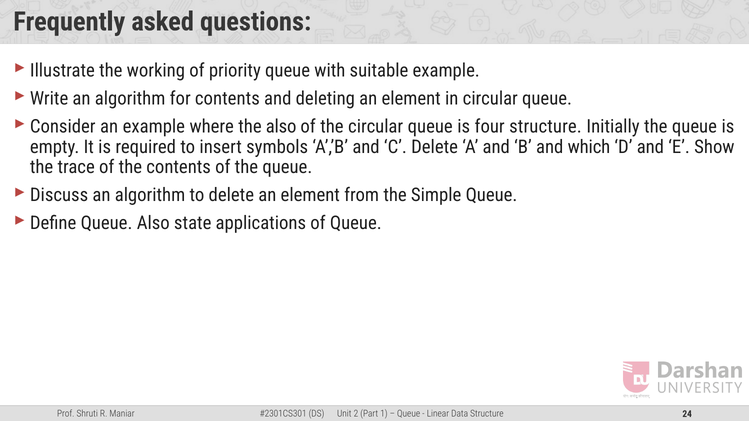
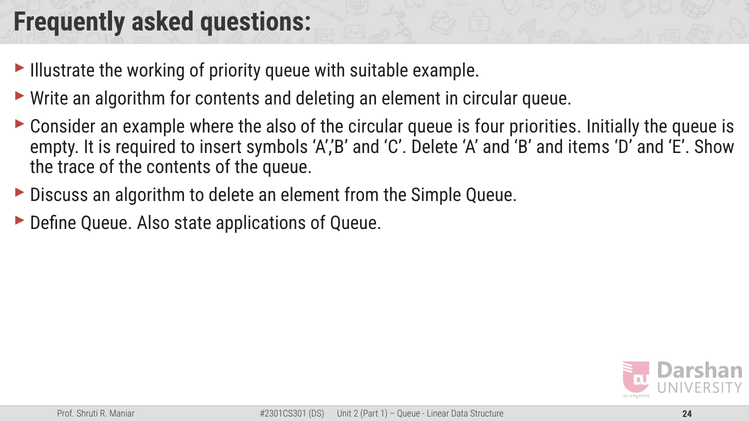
four structure: structure -> priorities (545, 127)
which: which -> items (589, 147)
